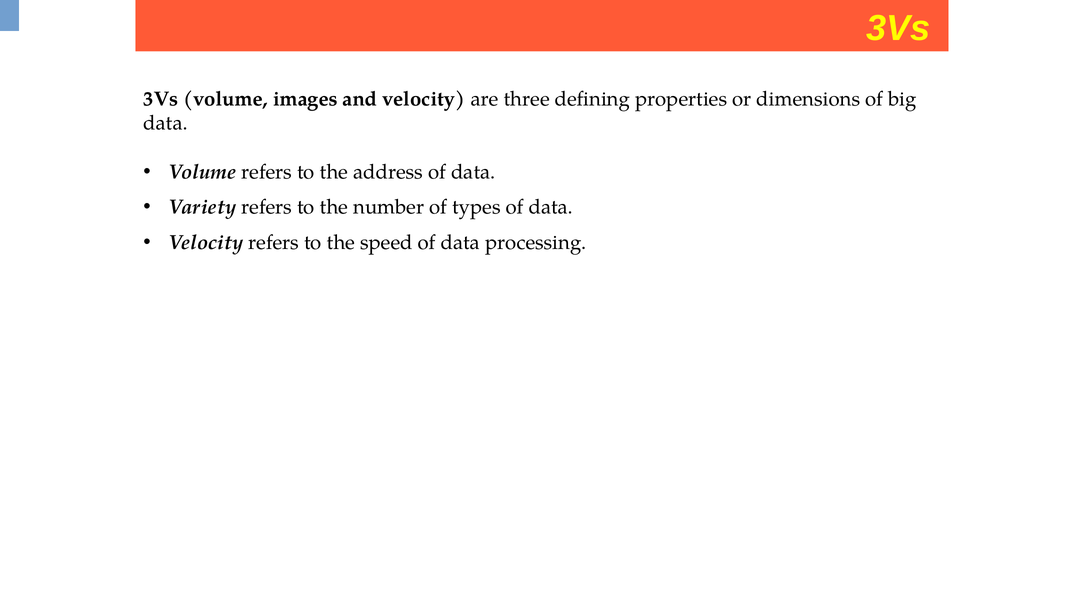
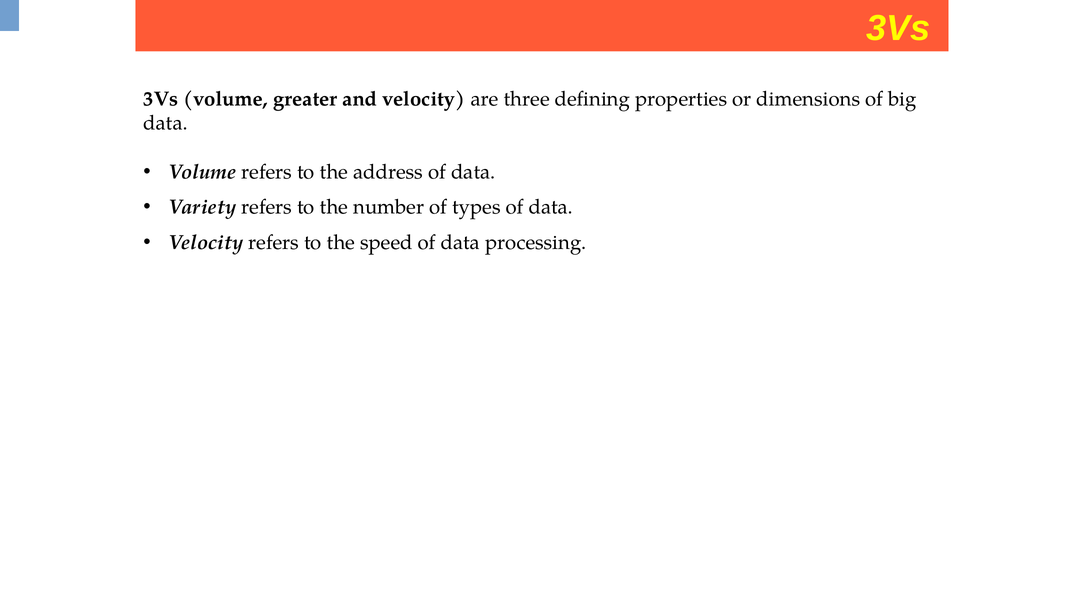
images: images -> greater (305, 99)
